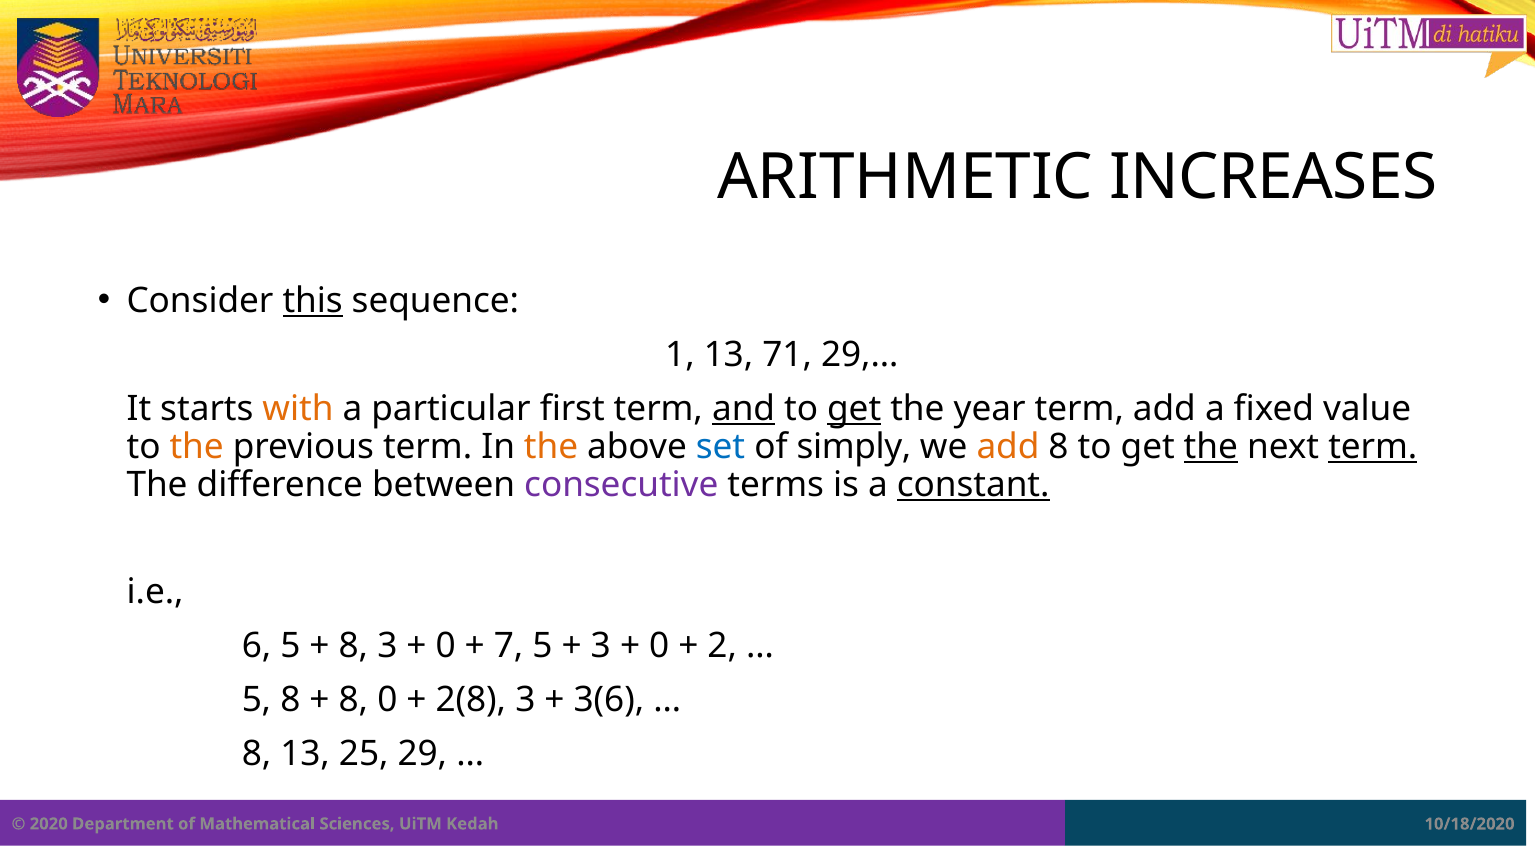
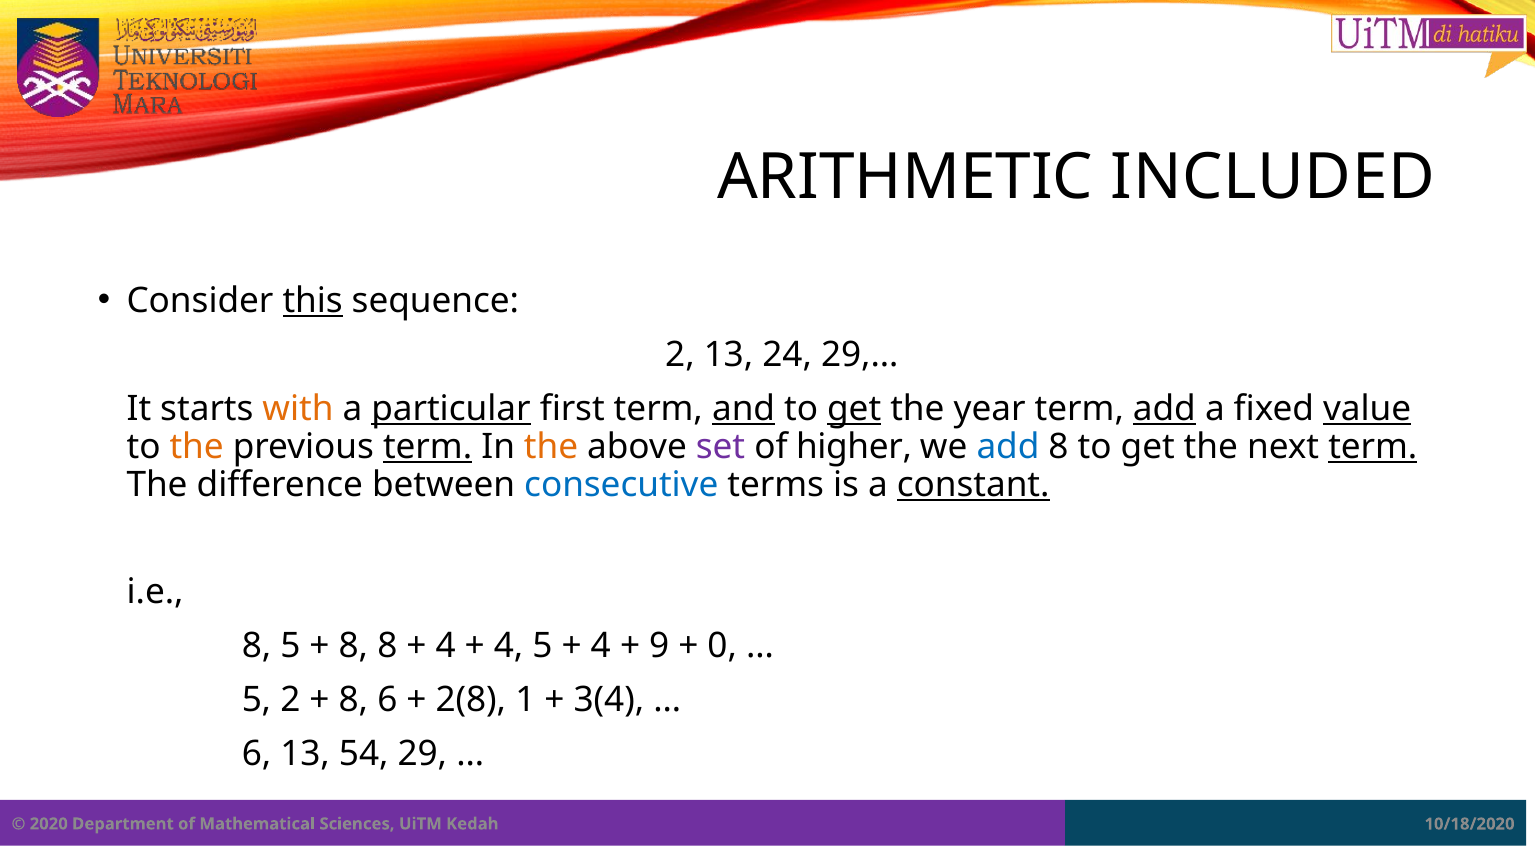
INCREASES: INCREASES -> INCLUDED (1273, 177)
1: 1 -> 2 (680, 355)
71: 71 -> 24 (787, 355)
particular underline: none -> present (451, 409)
add underline: none -> present (1164, 409)
value underline: none -> present (1367, 409)
term underline: none -> present (428, 447)
set colour: blue -> purple (720, 447)
simply: simply -> higher (854, 447)
add colour: orange -> blue (1008, 447)
the underline: present -> none (1211, 447)
consecutive colour: purple -> blue (621, 485)
6: 6 -> 8 (256, 647)
8 3: 3 -> 8 (387, 647)
0: 0 -> 4 (446, 647)
7: 7 -> 4 (509, 647)
3: 3 -> 4 (601, 647)
0: 0 -> 9 (659, 647)
2: 2 -> 0 (722, 647)
5 8: 8 -> 2 (290, 701)
8 0: 0 -> 6 (387, 701)
2(8 3: 3 -> 1 (525, 701)
3(6: 3(6 -> 3(4 (609, 701)
8: 8 -> 6 (256, 755)
25: 25 -> 54 (364, 755)
